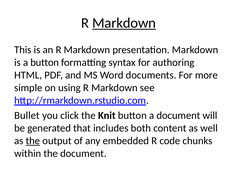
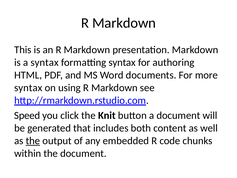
Markdown underline: present -> none (124, 23)
a button: button -> syntax (45, 62)
simple: simple -> syntax (28, 88)
Bullet: Bullet -> Speed (27, 115)
